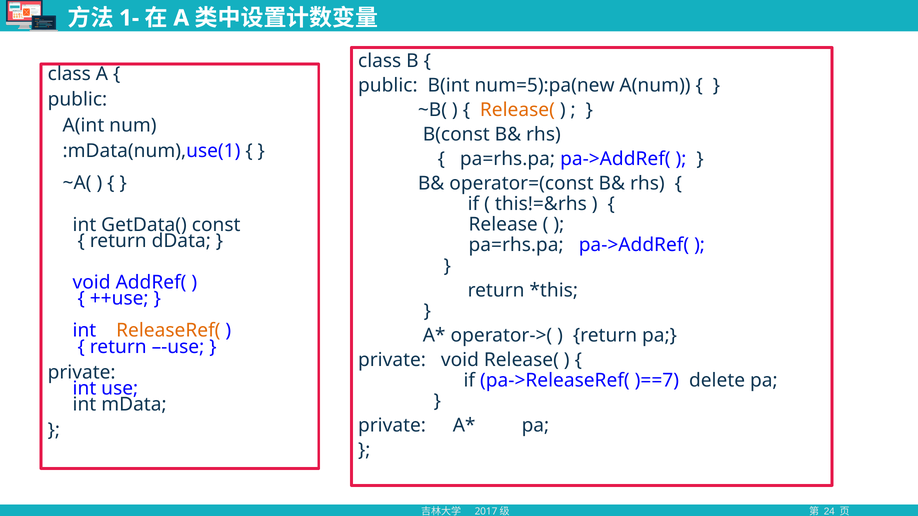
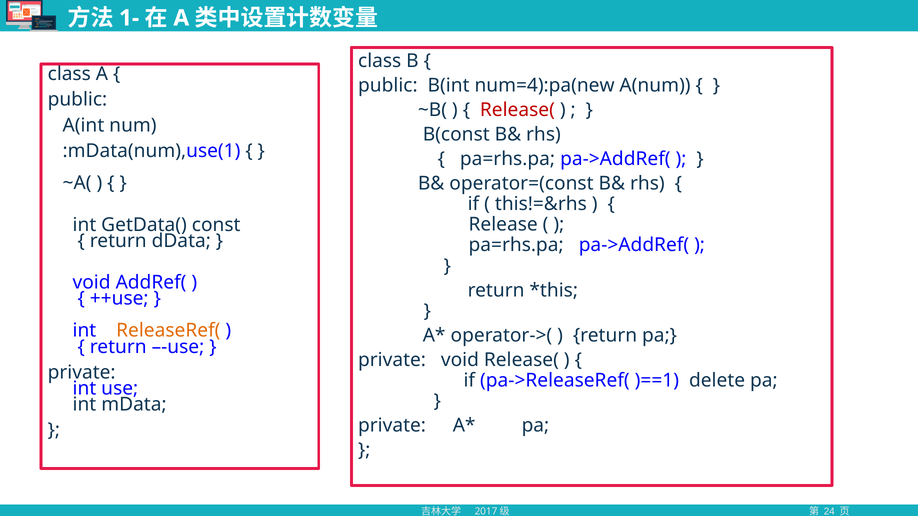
num=5):pa(new: num=5):pa(new -> num=4):pa(new (545, 85)
Release( colour: orange -> red (517, 110)
)==7: )==7 -> )==1 (657, 381)
